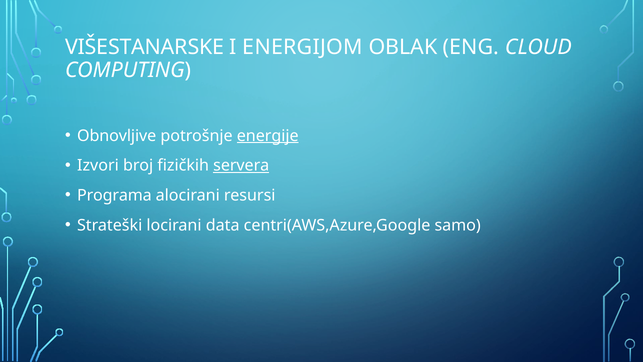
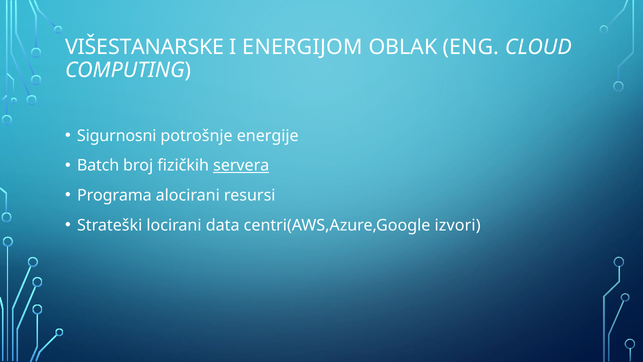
Obnovljive: Obnovljive -> Sigurnosni (117, 136)
energije underline: present -> none (268, 136)
Izvori: Izvori -> Batch (98, 166)
samo: samo -> izvori (458, 225)
